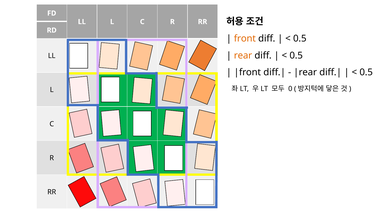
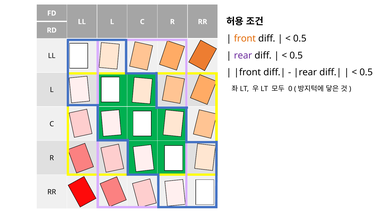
rear colour: orange -> purple (243, 55)
